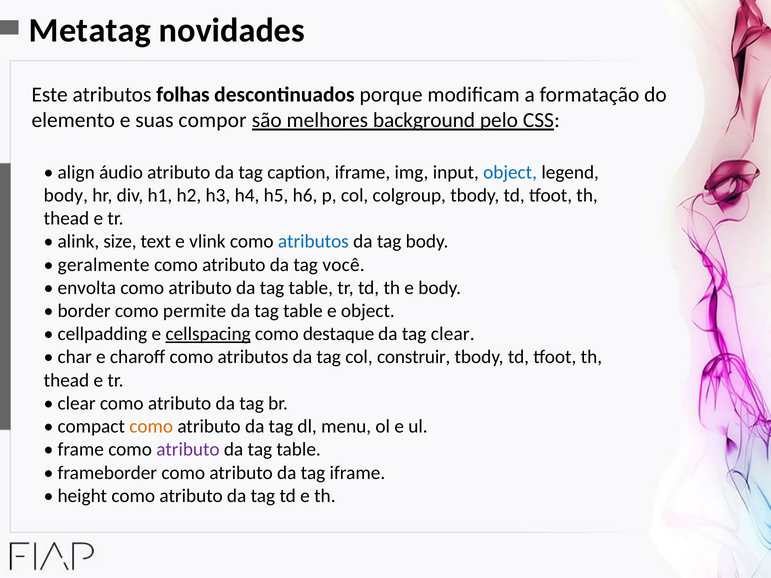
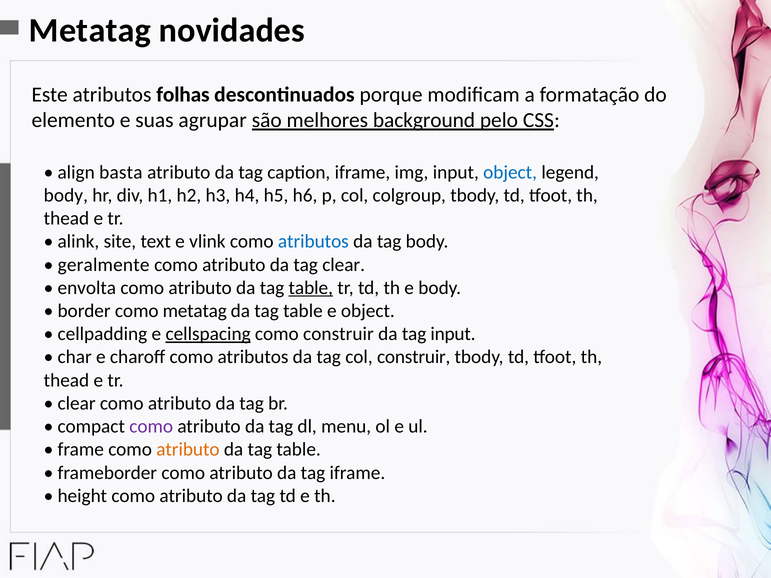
compor: compor -> agrupar (213, 120)
áudio: áudio -> basta (121, 172)
size: size -> site (120, 242)
tag você: você -> clear (344, 265)
table underline: none -> present (311, 288)
como permite: permite -> metatag (195, 311)
como destaque: destaque -> construir (338, 334)
tag clear: clear -> input (453, 334)
como colour: orange -> purple (151, 427)
atributo colour: purple -> orange (188, 450)
